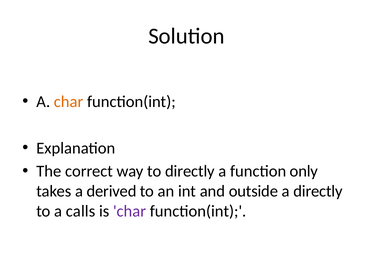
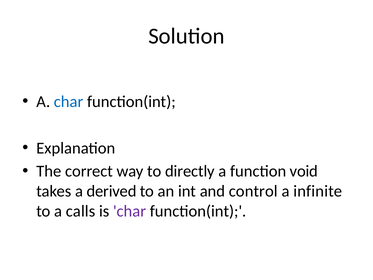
char colour: orange -> blue (69, 101)
only: only -> void (304, 171)
outside: outside -> control (253, 191)
a directly: directly -> infinite (318, 191)
